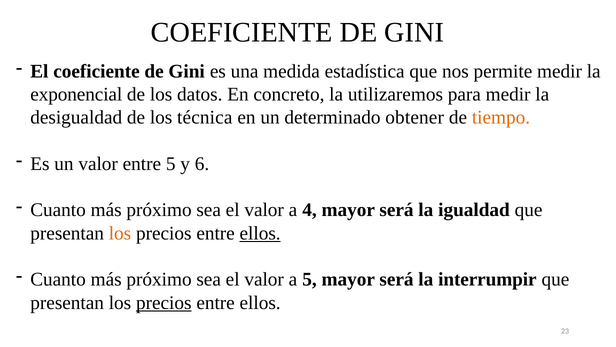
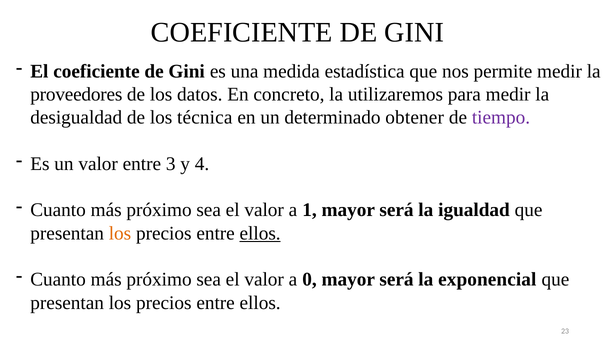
exponencial: exponencial -> proveedores (76, 94)
tiempo colour: orange -> purple (501, 117)
entre 5: 5 -> 3 (171, 164)
6: 6 -> 4 (202, 164)
4: 4 -> 1 (310, 210)
a 5: 5 -> 0 (310, 279)
interrumpir: interrumpir -> exponencial (487, 279)
precios underline: present -> none (164, 302)
